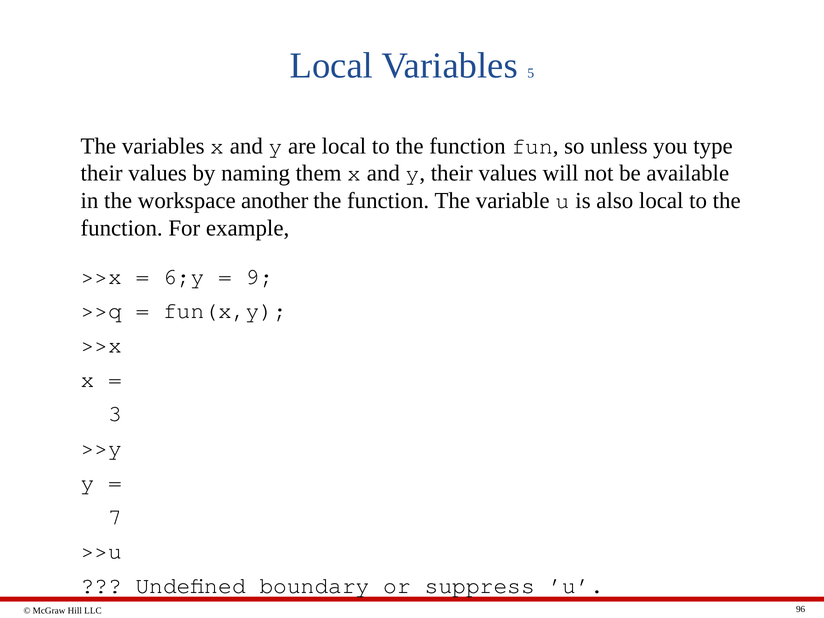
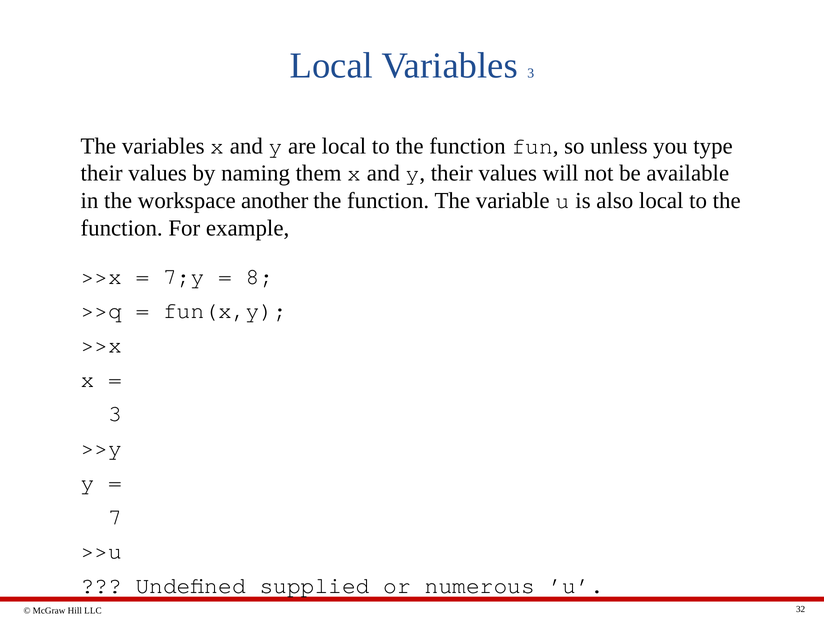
Variables 5: 5 -> 3 (531, 73)
6;y: 6;y -> 7;y (184, 276)
9: 9 -> 8 (260, 276)
boundary: boundary -> supplied (315, 586)
suppress: suppress -> numerous (480, 586)
96: 96 -> 32 (801, 609)
